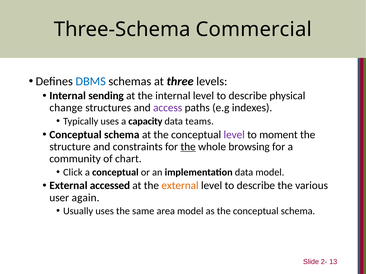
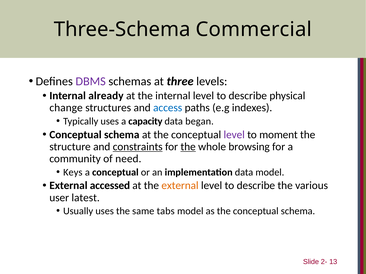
DBMS colour: blue -> purple (91, 81)
sending: sending -> already (106, 96)
access colour: purple -> blue (168, 108)
teams: teams -> began (199, 121)
constraints underline: none -> present (138, 147)
chart: chart -> need (128, 159)
Click: Click -> Keys (73, 172)
again: again -> latest (86, 198)
area: area -> tabs (166, 211)
